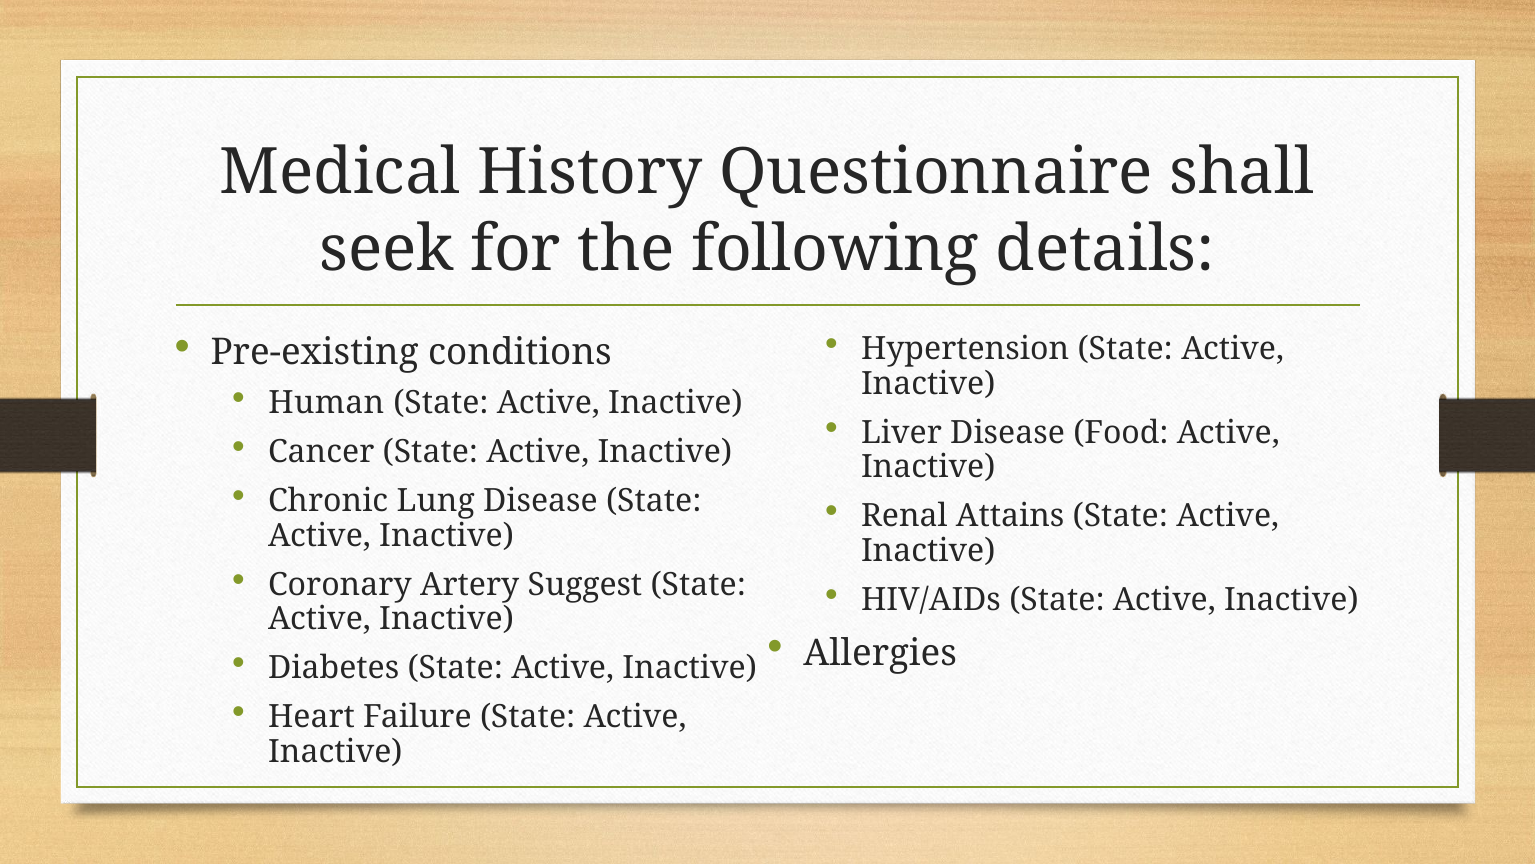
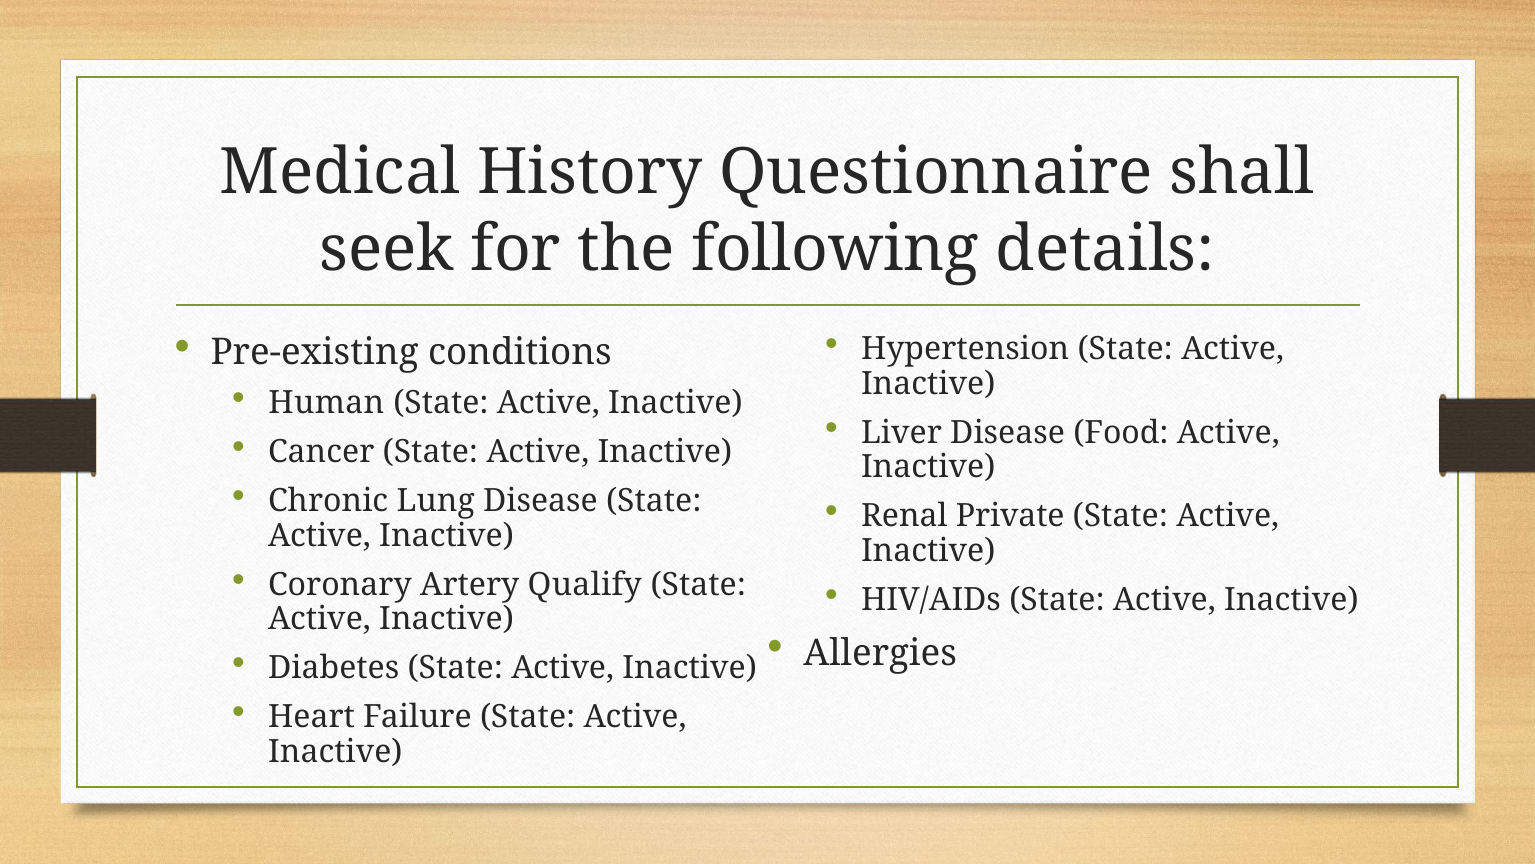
Attains: Attains -> Private (1010, 516)
Suggest: Suggest -> Qualify (585, 584)
